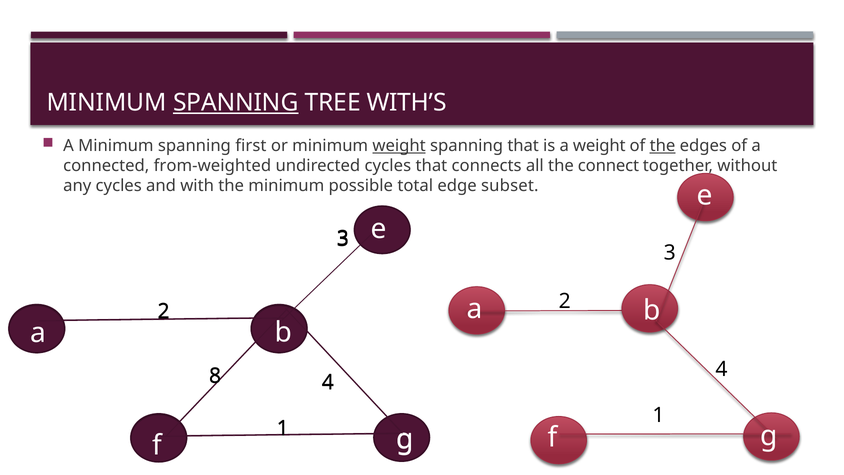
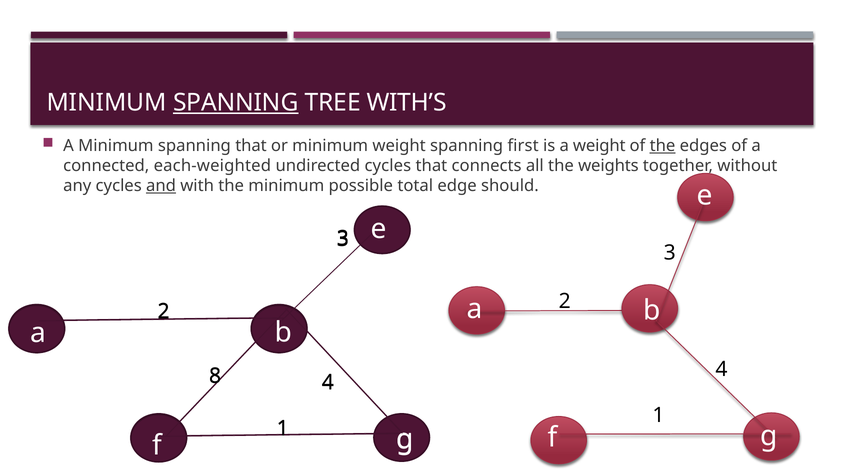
spanning first: first -> that (251, 146)
weight underline: present -> none (399, 146)
spanning that: that -> first (523, 146)
from-weighted: from-weighted -> each-weighted (212, 166)
connect: connect -> weights (608, 166)
and underline: none -> present (161, 186)
subset: subset -> should (510, 186)
